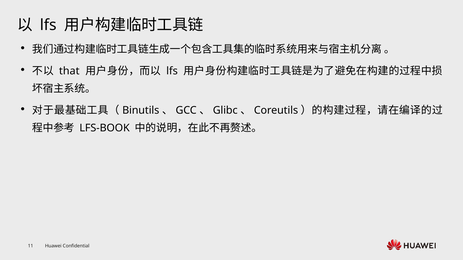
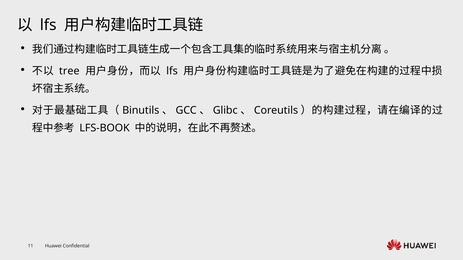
that: that -> tree (69, 71)
